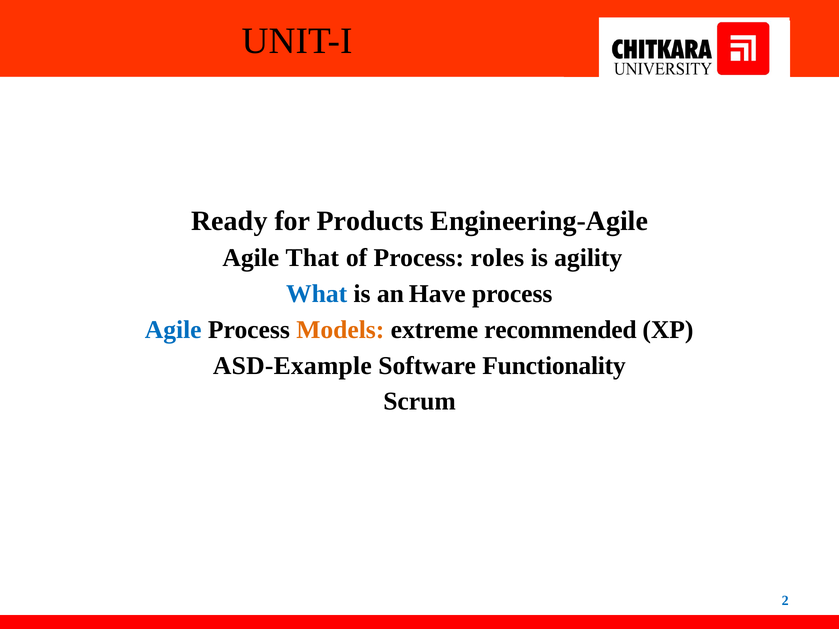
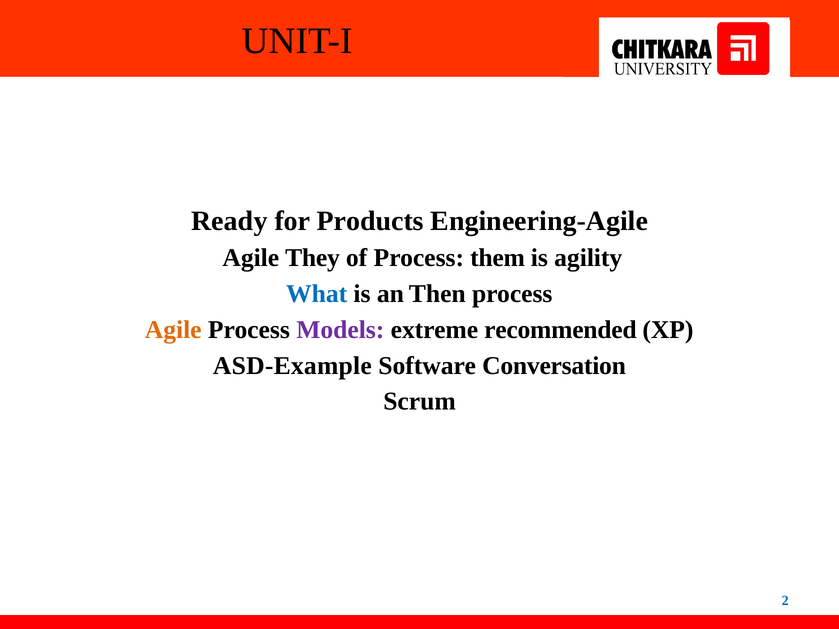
That: That -> They (313, 258)
roles: roles -> them (498, 258)
Have: Have -> Then (437, 294)
Agile colour: blue -> orange (173, 330)
Models colour: orange -> purple (340, 330)
Functionality: Functionality -> Conversation (554, 366)
